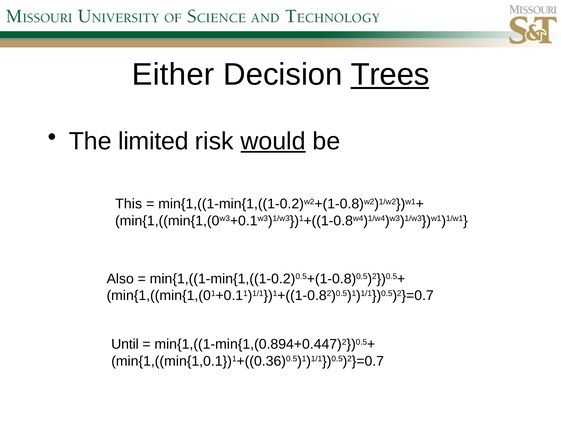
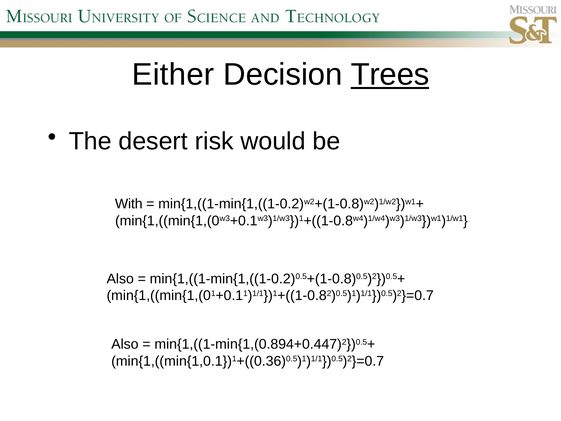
limited: limited -> desert (153, 141)
would underline: present -> none (273, 141)
This: This -> With (129, 204)
Until: Until -> Also (125, 344)
